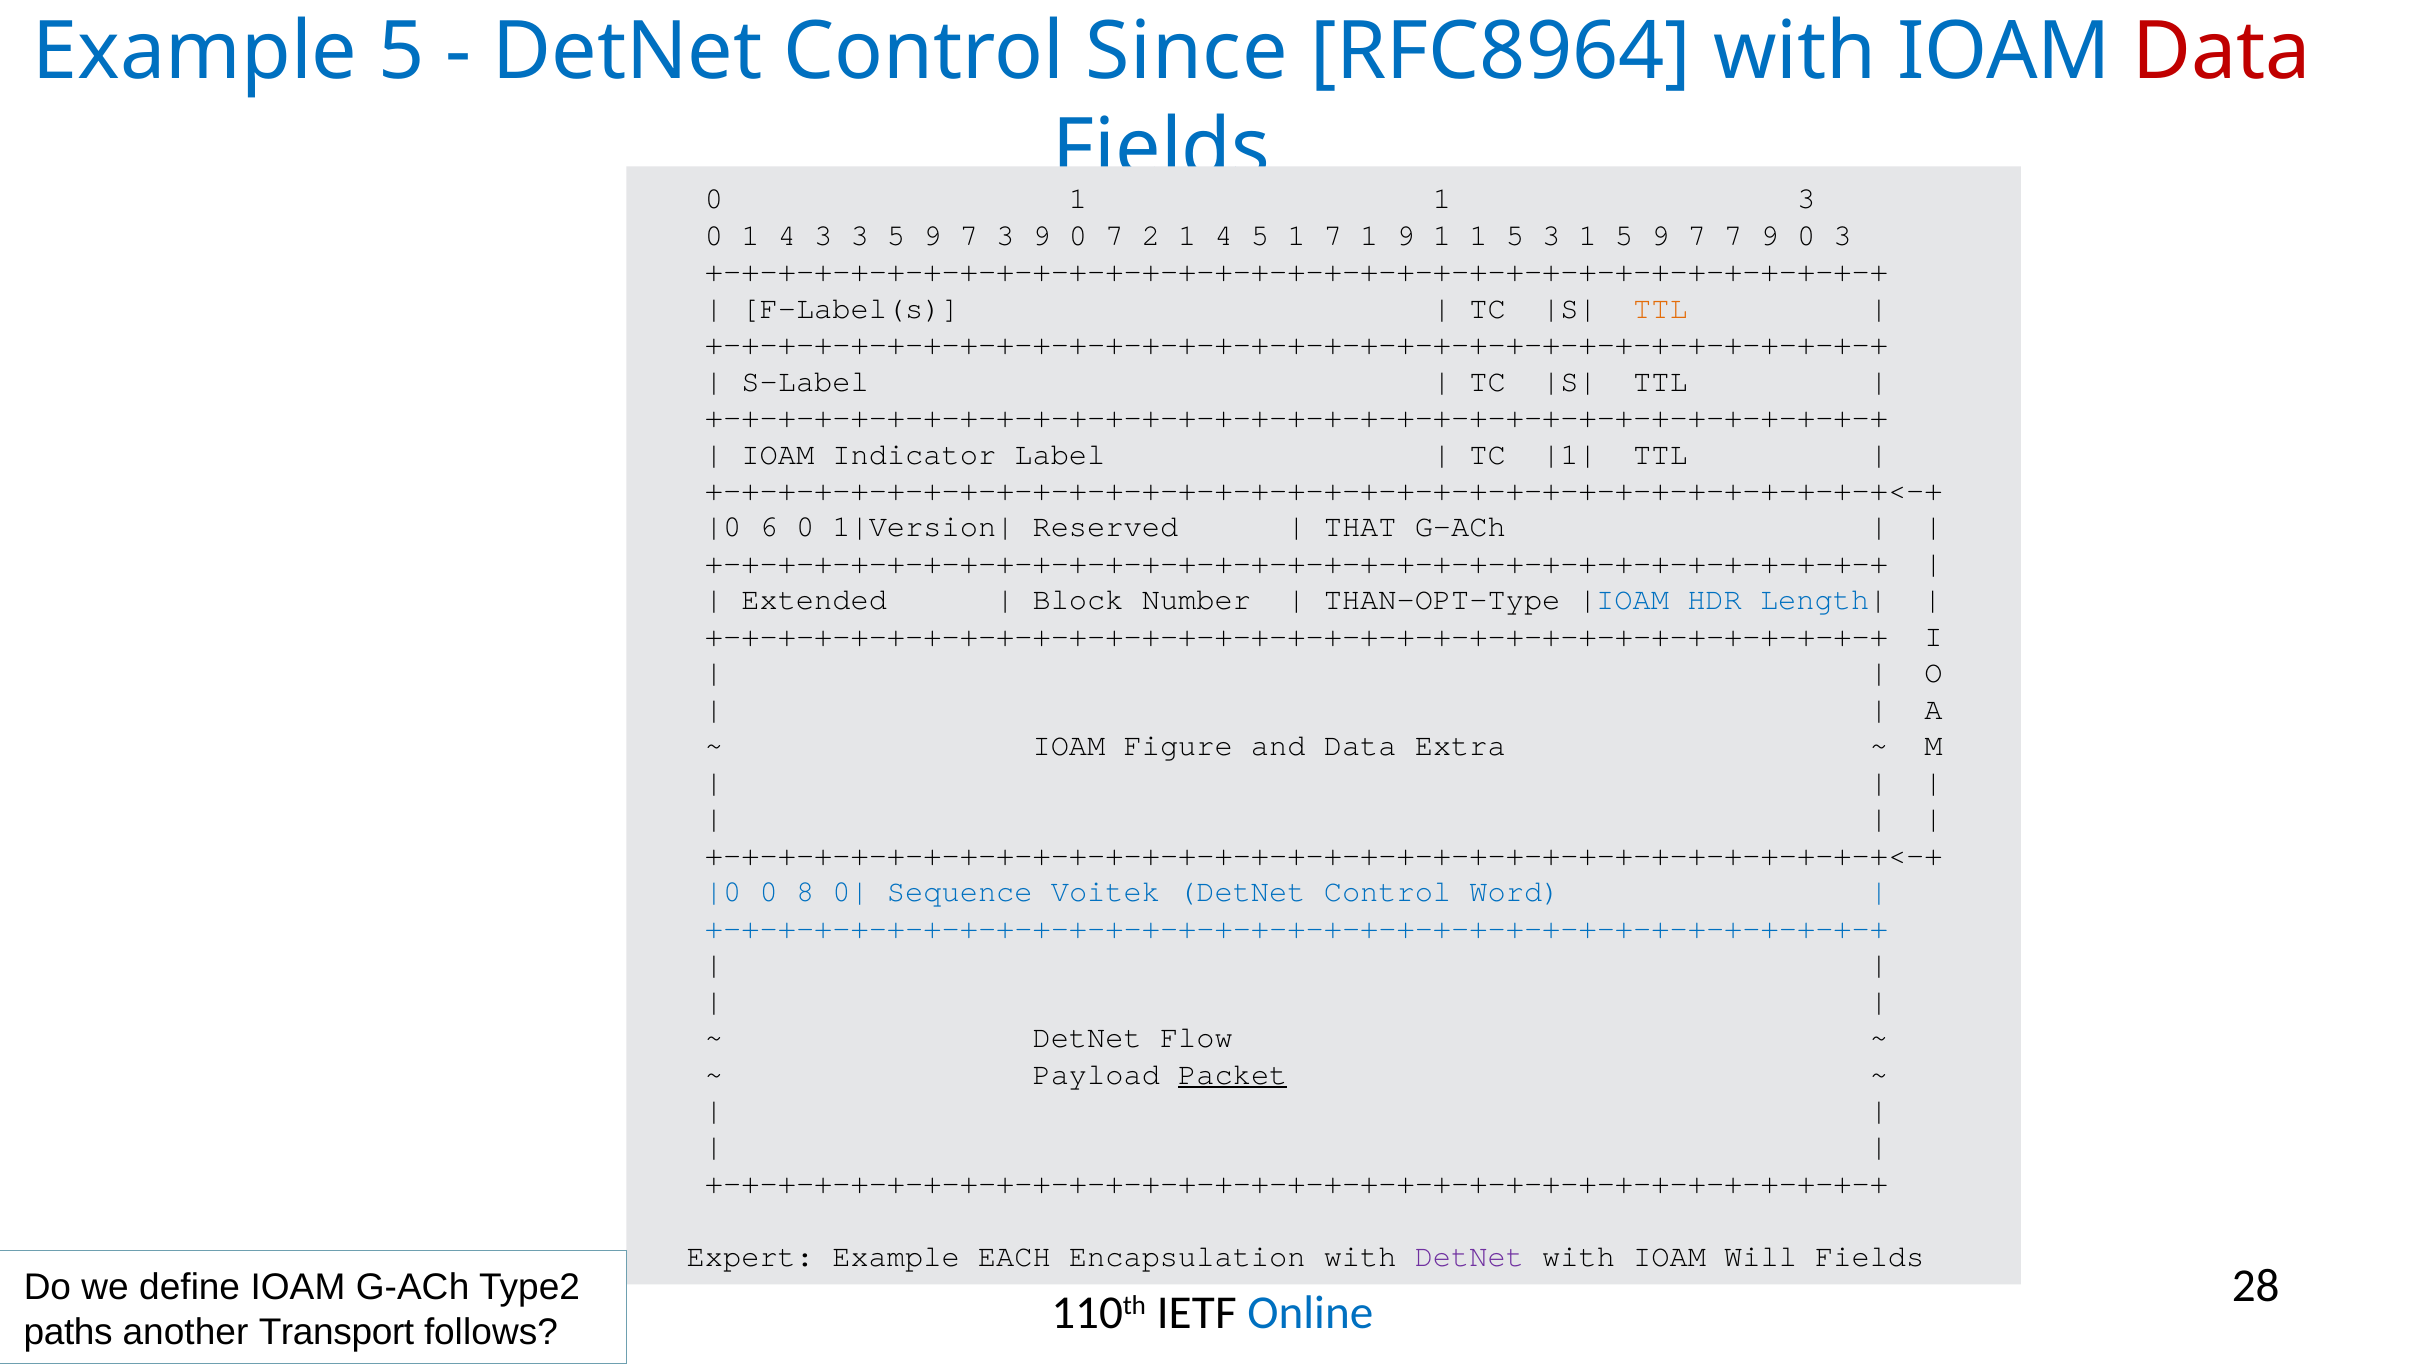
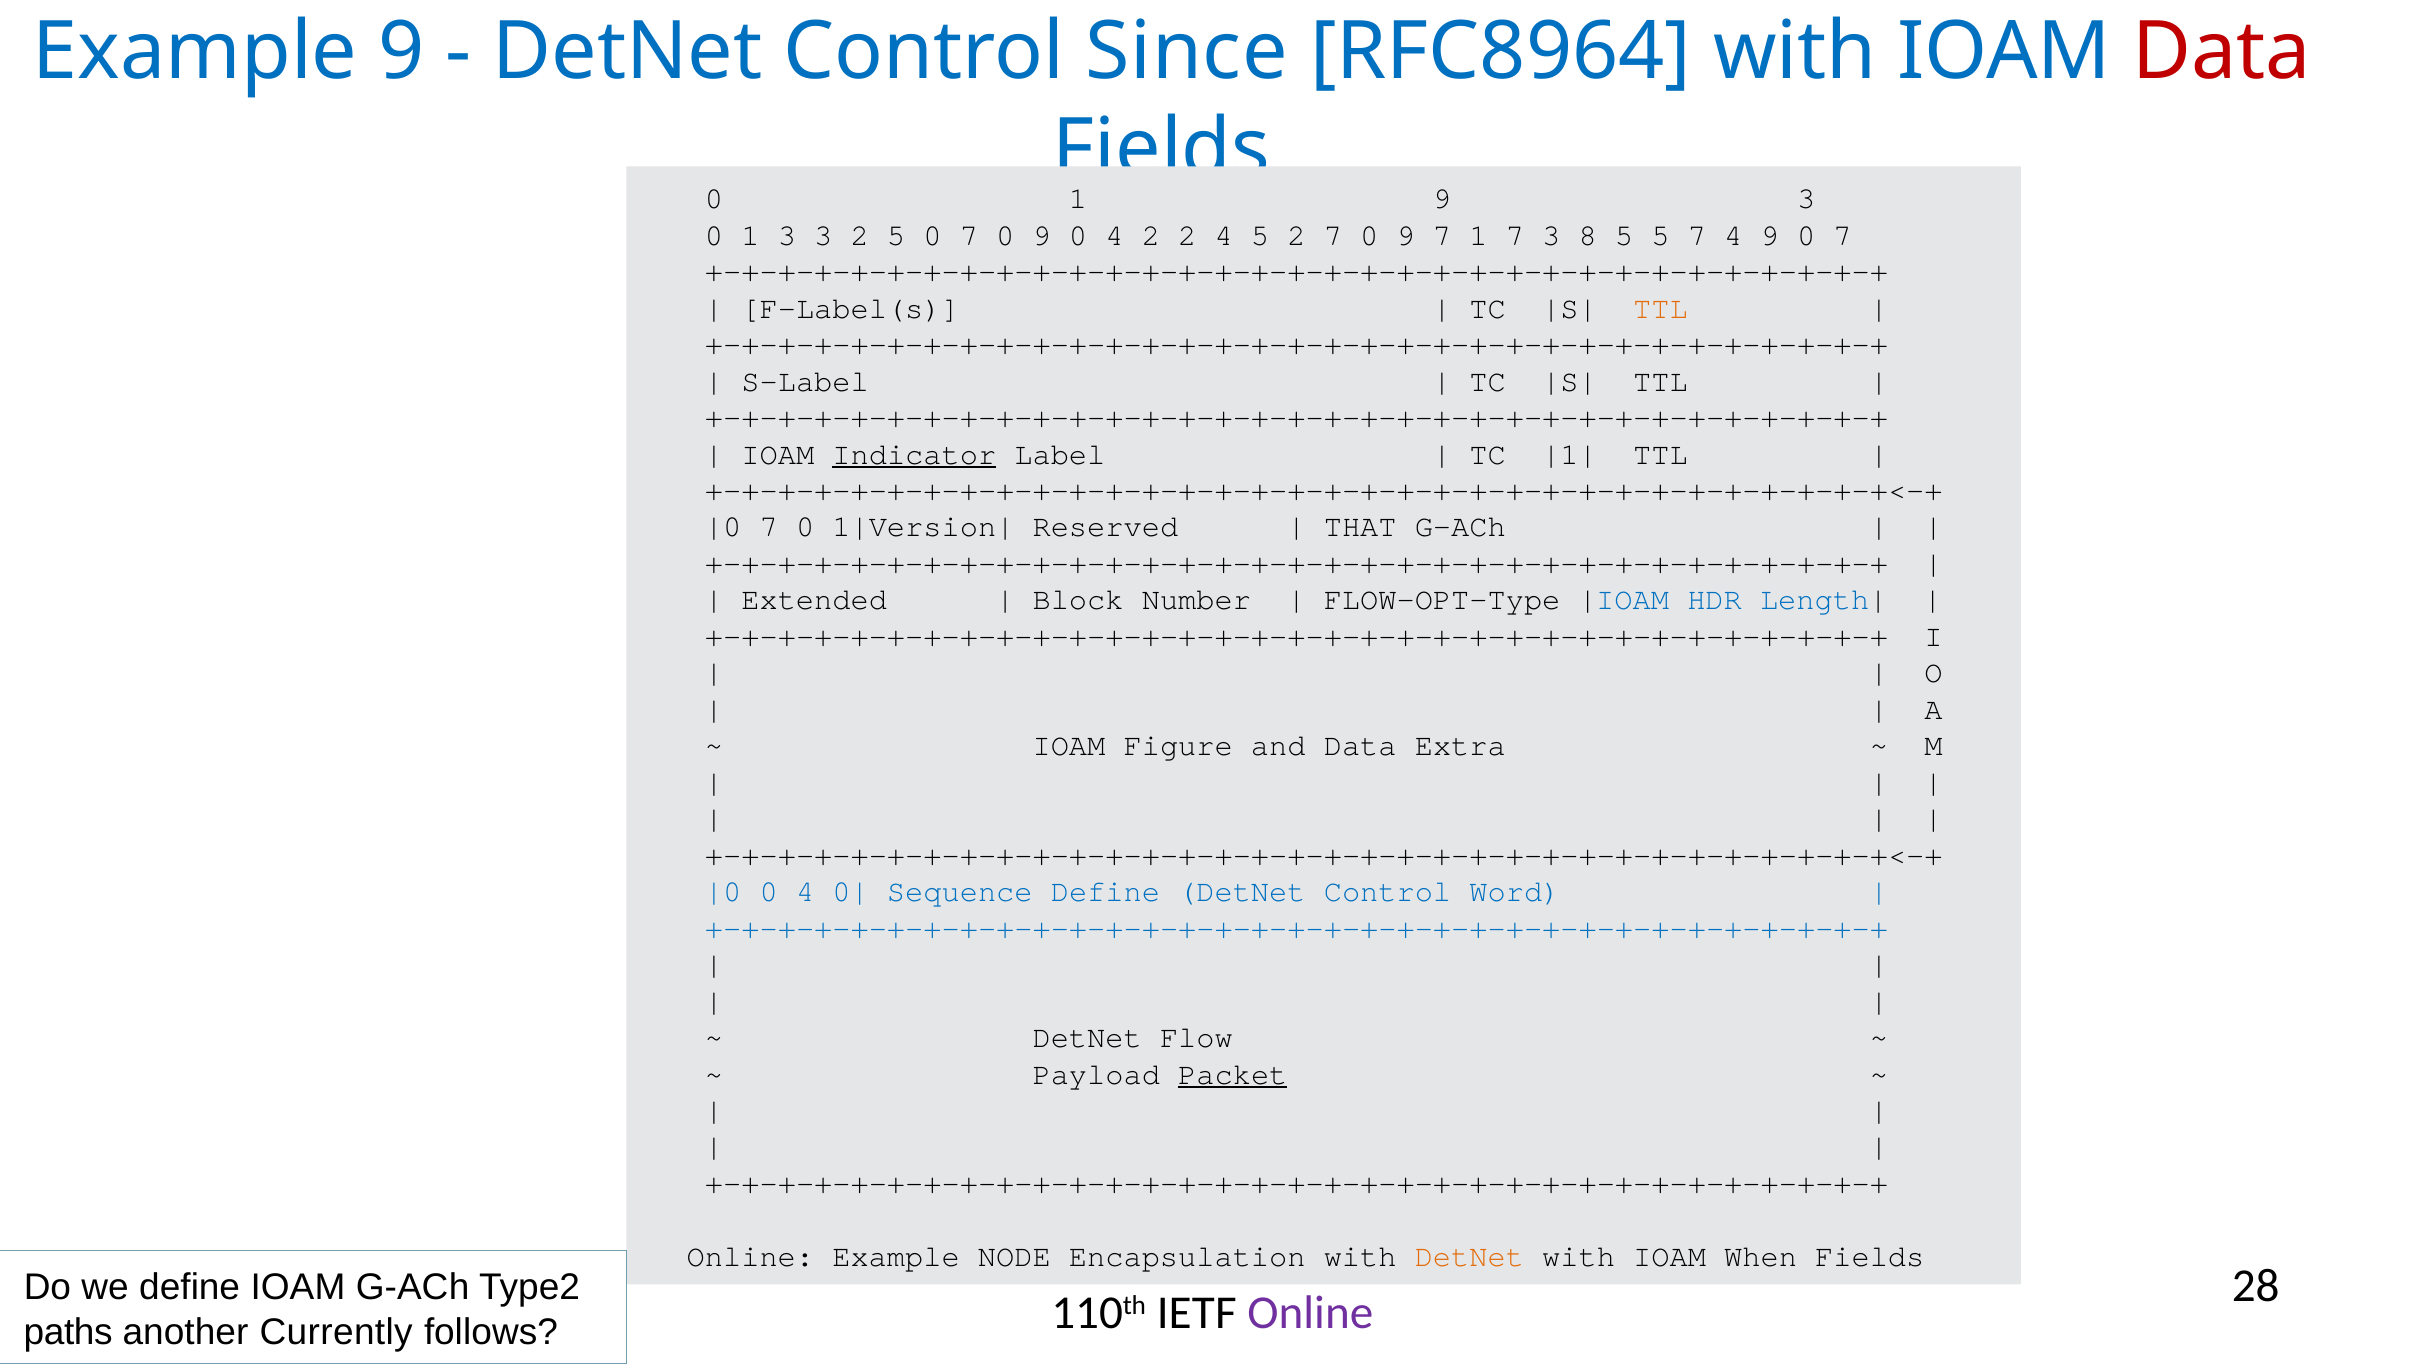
Example 5: 5 -> 9 (402, 52)
1: 1 -> 9 (1442, 199)
0 1 4: 4 -> 3 (787, 235)
3 3: 3 -> 2 (860, 235)
9: 9 -> 0 (932, 235)
3: 3 -> 0 (1005, 235)
9 0 7: 7 -> 4 (1114, 235)
2 1: 1 -> 2 (1187, 235)
5 1: 1 -> 2 (1296, 235)
1: 1 -> 0 (1369, 235)
9 1: 1 -> 7 (1442, 235)
5: 5 -> 7 (1515, 235)
3 1: 1 -> 8 (1588, 235)
9: 9 -> 5 (1661, 235)
7 7: 7 -> 4 (1733, 235)
9 0 3: 3 -> 7 (1843, 235)
Indicator underline: none -> present (914, 454)
6: 6 -> 7 (769, 527)
THAN-OPT-Type: THAN-OPT-Type -> FLOW-OPT-Type (1442, 600)
8: 8 -> 4 (805, 892)
Sequence Voitek: Voitek -> Define (1105, 892)
Expert: Expert -> Online (750, 1256)
EACH: EACH -> NODE (1014, 1256)
DetNet colour: purple -> orange (1469, 1256)
Will: Will -> When (1761, 1256)
Online colour: blue -> purple (1310, 1313)
Transport: Transport -> Currently (336, 1332)
